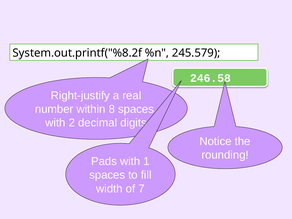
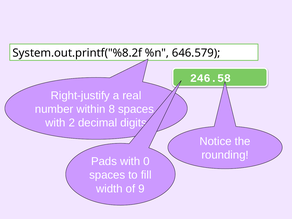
245.579: 245.579 -> 646.579 (196, 53)
1: 1 -> 0 (147, 161)
7: 7 -> 9 (141, 189)
